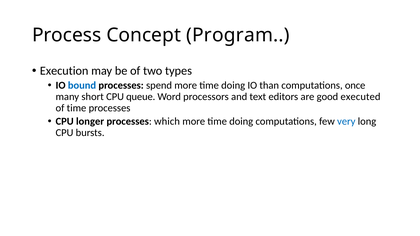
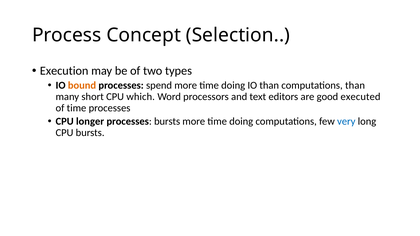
Program: Program -> Selection (238, 35)
bound colour: blue -> orange (82, 85)
computations once: once -> than (355, 85)
queue: queue -> which (141, 97)
processes which: which -> bursts (167, 122)
